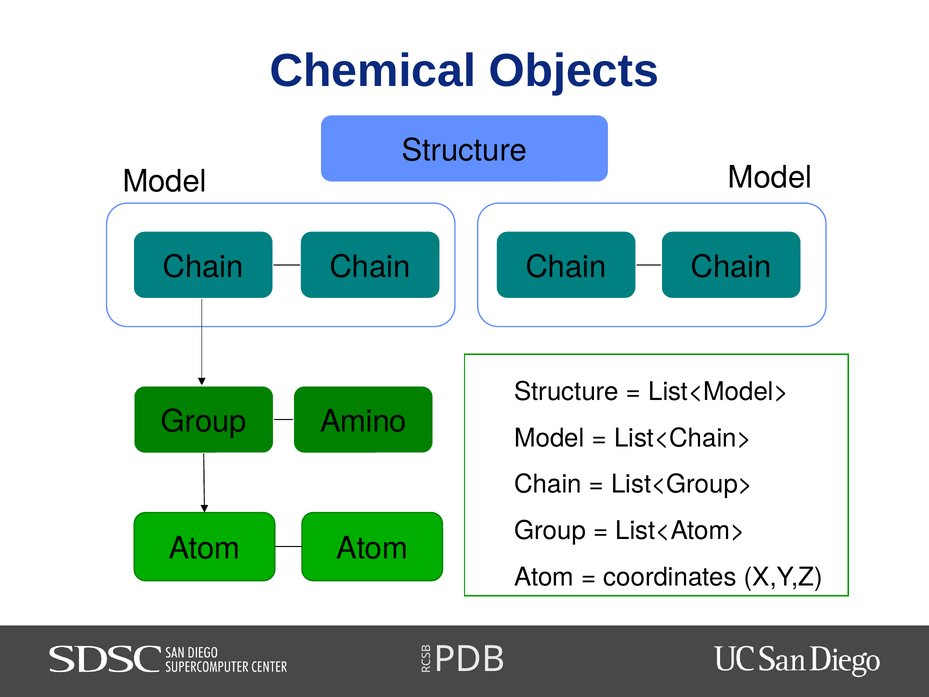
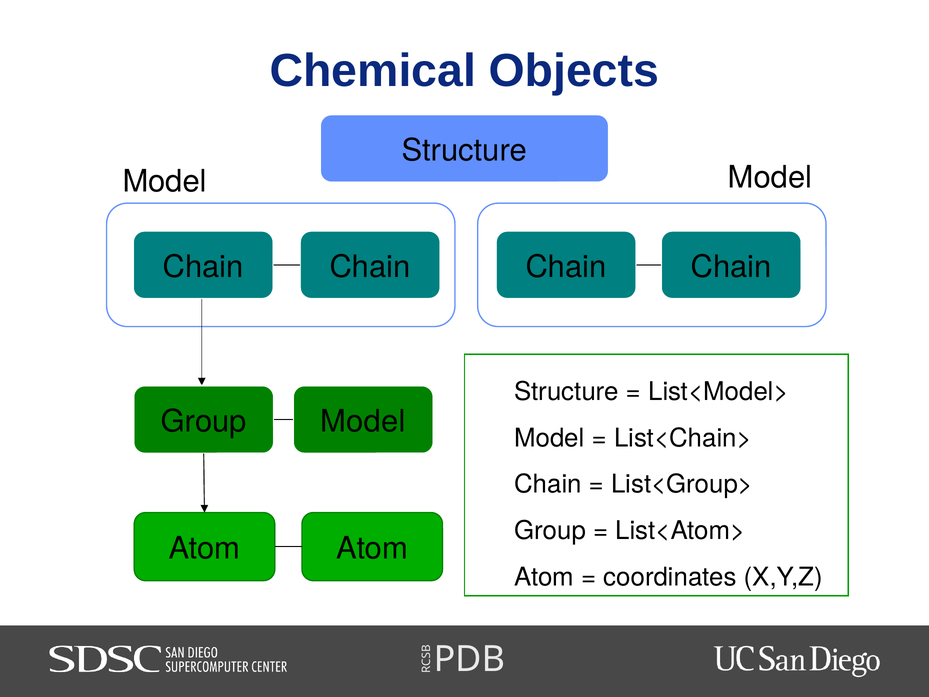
Amino: Amino -> Model (363, 422)
